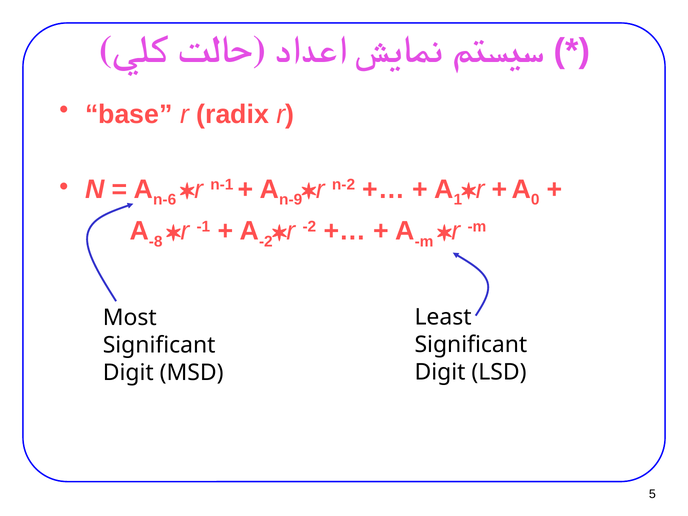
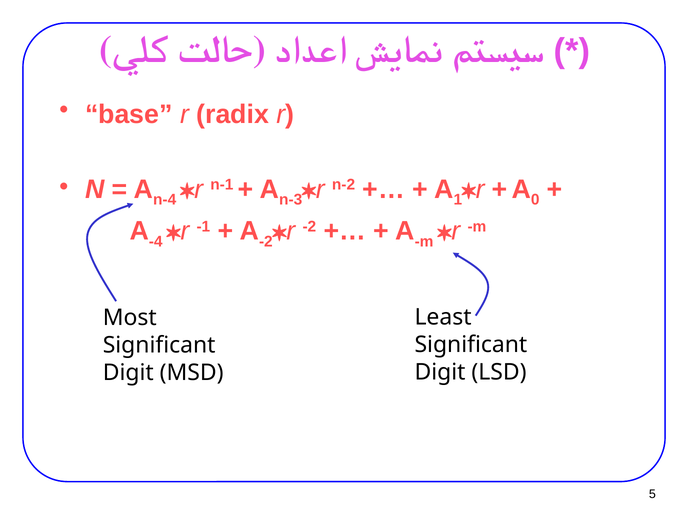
n-6: n-6 -> n-4 (165, 200)
n-9: n-9 -> n-3 (291, 200)
-8: -8 -> -4 (156, 241)
